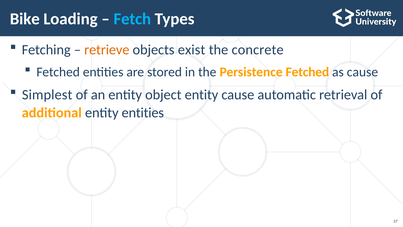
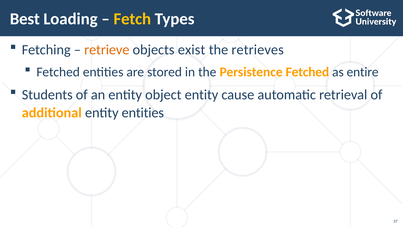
Bike: Bike -> Best (25, 19)
Fetch colour: light blue -> yellow (132, 19)
concrete: concrete -> retrieves (258, 50)
as cause: cause -> entire (363, 72)
Simplest: Simplest -> Students (47, 95)
